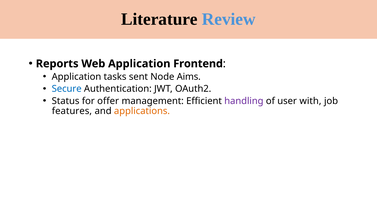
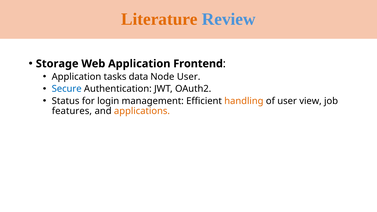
Literature colour: black -> orange (159, 19)
Reports: Reports -> Storage (57, 64)
sent: sent -> data (138, 77)
Node Aims: Aims -> User (189, 77)
offer: offer -> login (108, 101)
handling colour: purple -> orange (244, 101)
with: with -> view (310, 101)
